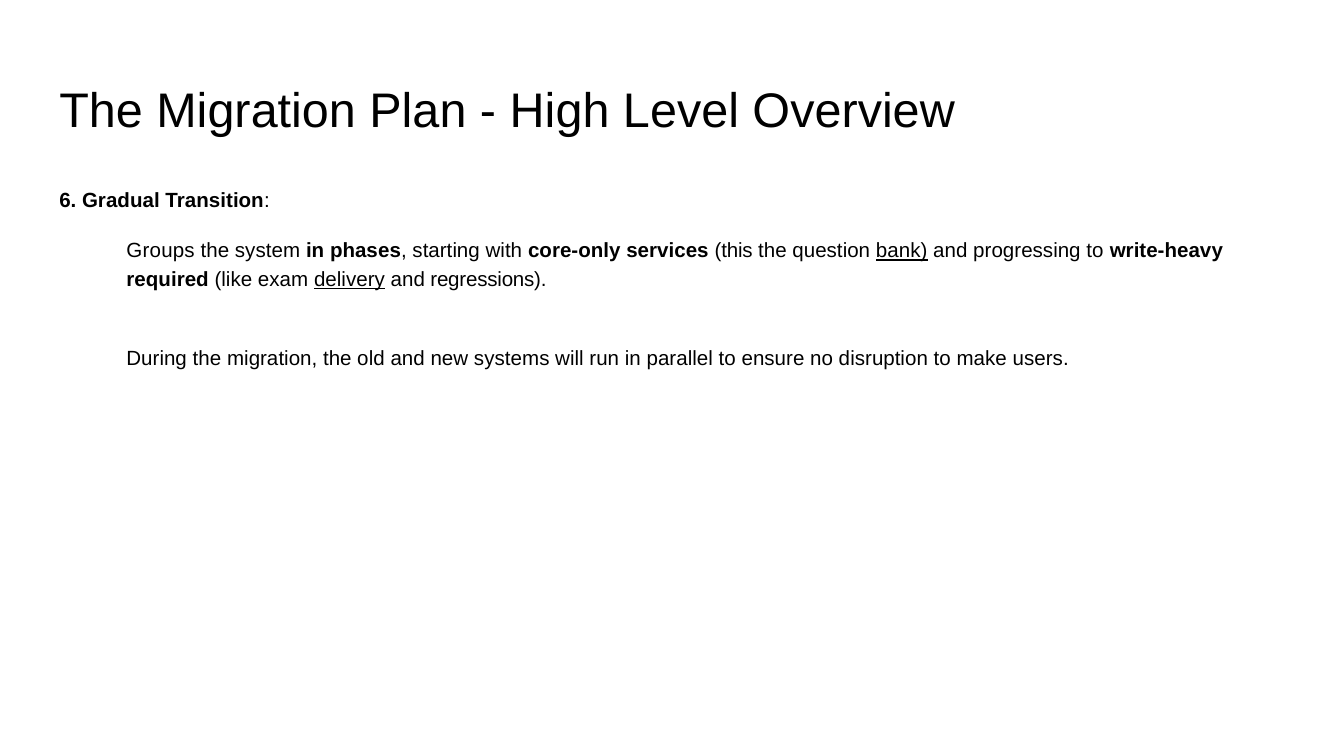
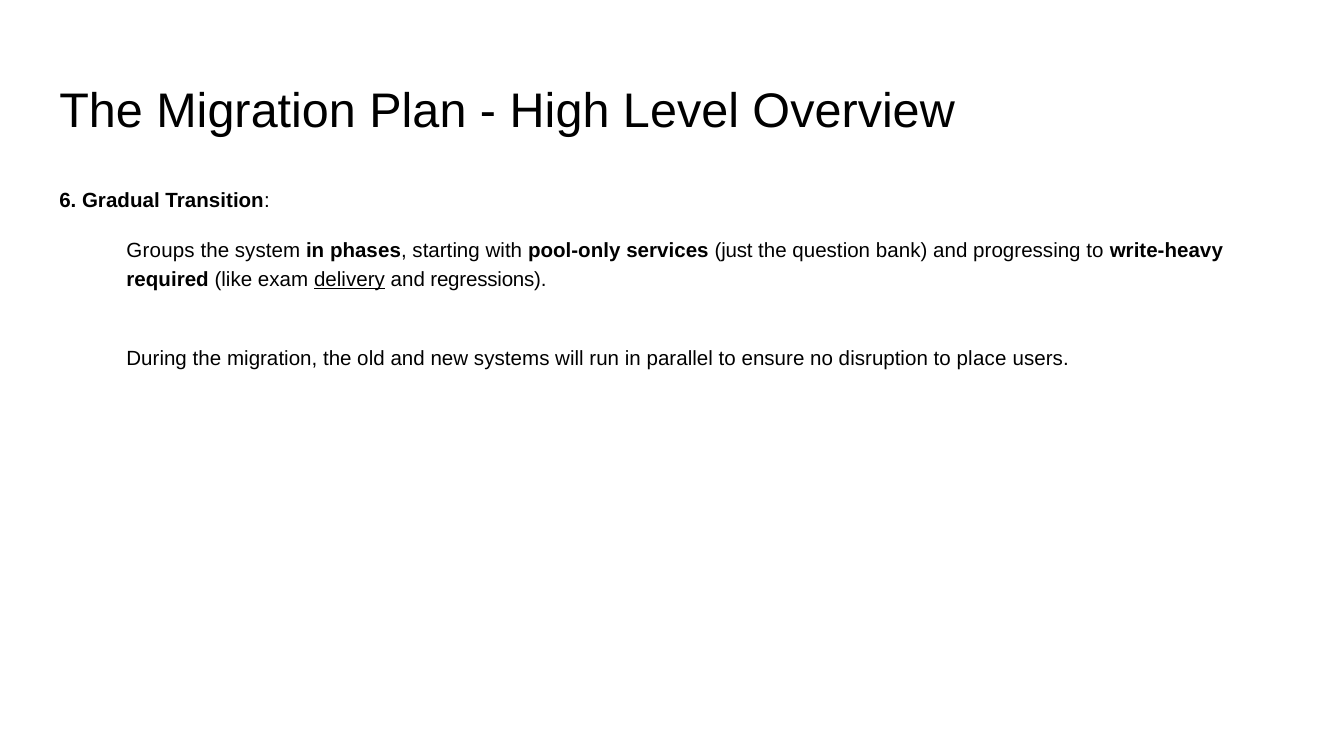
core-only: core-only -> pool-only (574, 251)
this: this -> just (734, 251)
bank underline: present -> none (902, 251)
make: make -> place (982, 359)
